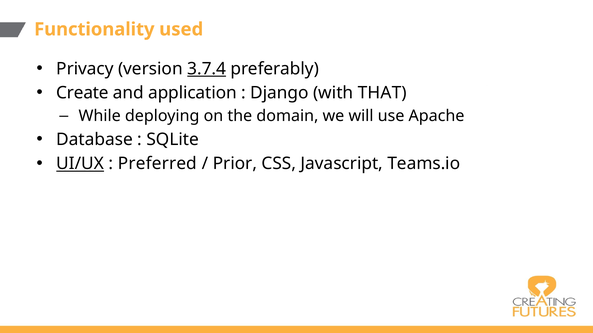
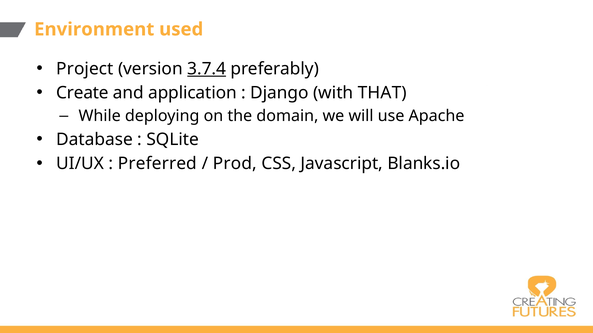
Functionality: Functionality -> Environment (94, 29)
Privacy: Privacy -> Project (85, 69)
UI/UX underline: present -> none (80, 164)
Prior: Prior -> Prod (235, 164)
Teams.io: Teams.io -> Blanks.io (424, 164)
